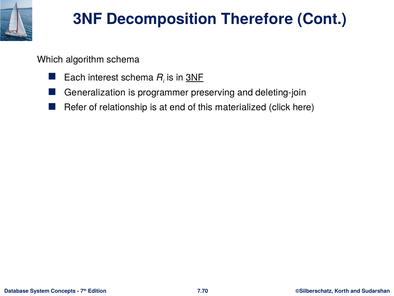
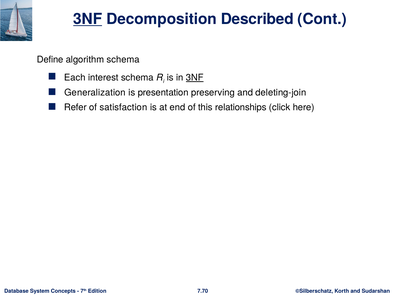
3NF underline: none -> present (88, 19)
Therefore: Therefore -> Described (257, 19)
Which: Which -> Define (50, 59)
programmer: programmer -> presentation (163, 92)
relationship: relationship -> satisfaction (123, 107)
materialized: materialized -> relationships (241, 107)
